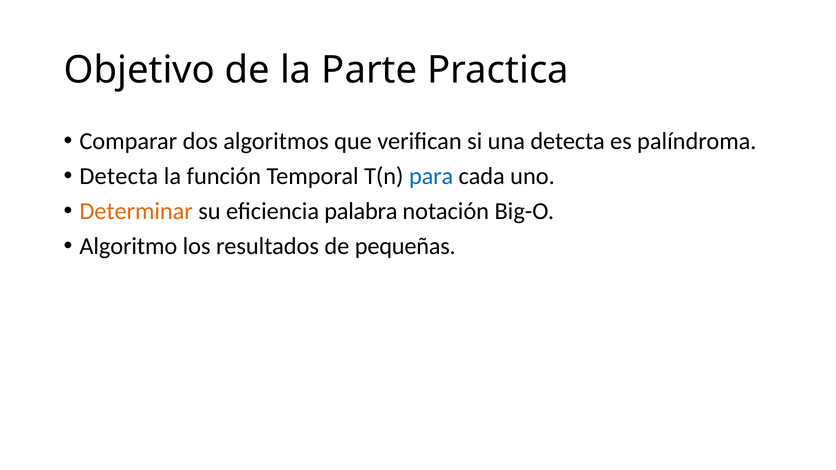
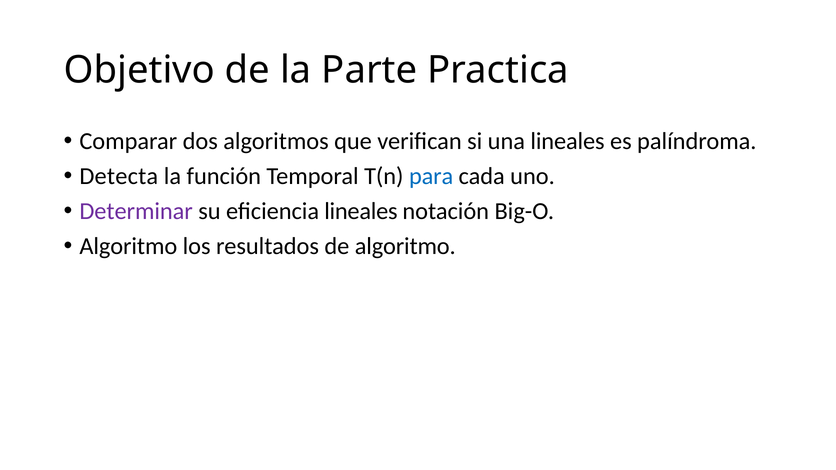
una detecta: detecta -> lineales (568, 141)
Determinar colour: orange -> purple (136, 211)
eficiencia palabra: palabra -> lineales (361, 211)
de pequeñas: pequeñas -> algoritmo (405, 247)
